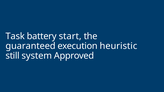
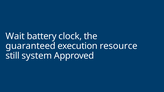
Task: Task -> Wait (15, 36)
start: start -> clock (70, 36)
heuristic: heuristic -> resource (119, 46)
